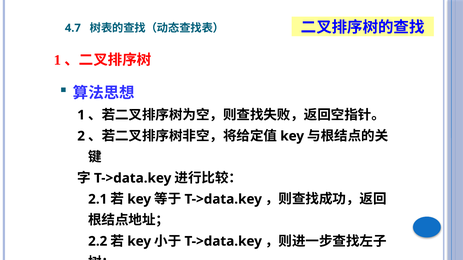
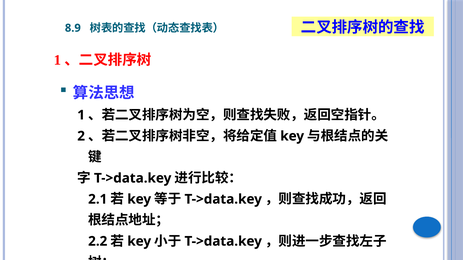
4.7: 4.7 -> 8.9 (73, 28)
